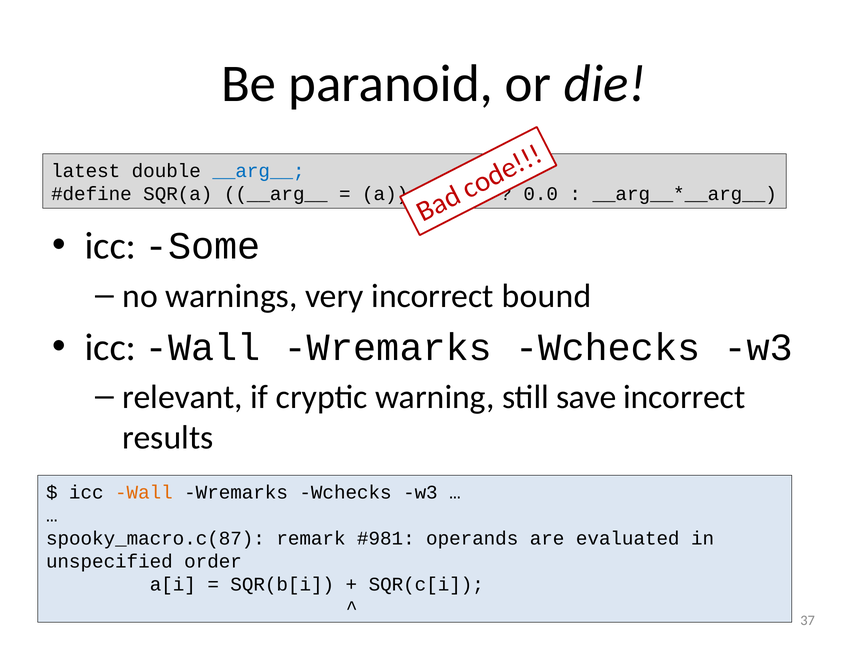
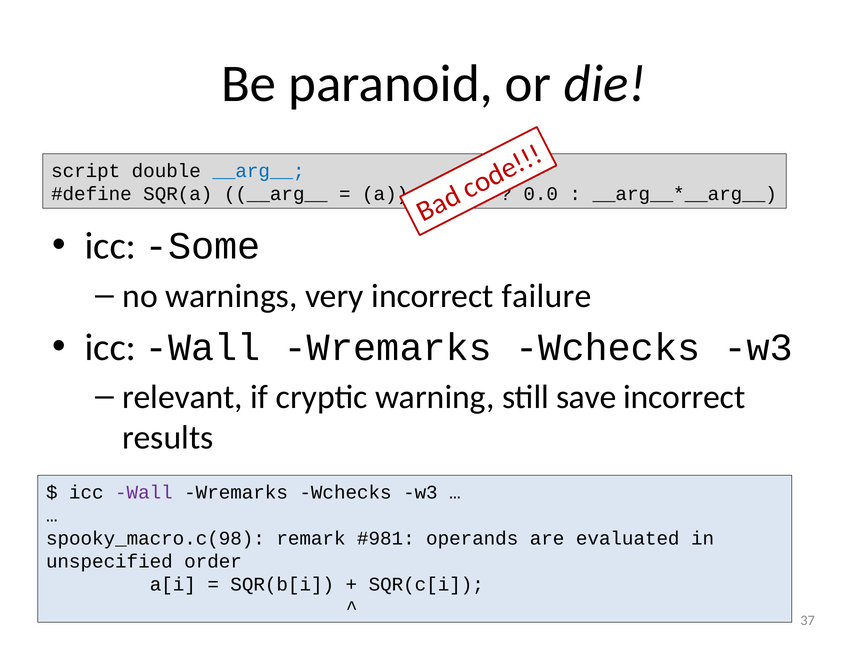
latest: latest -> script (86, 171)
bound: bound -> failure (547, 296)
Wall colour: orange -> purple (144, 492)
spooky_macro.c(87: spooky_macro.c(87 -> spooky_macro.c(98 (155, 539)
